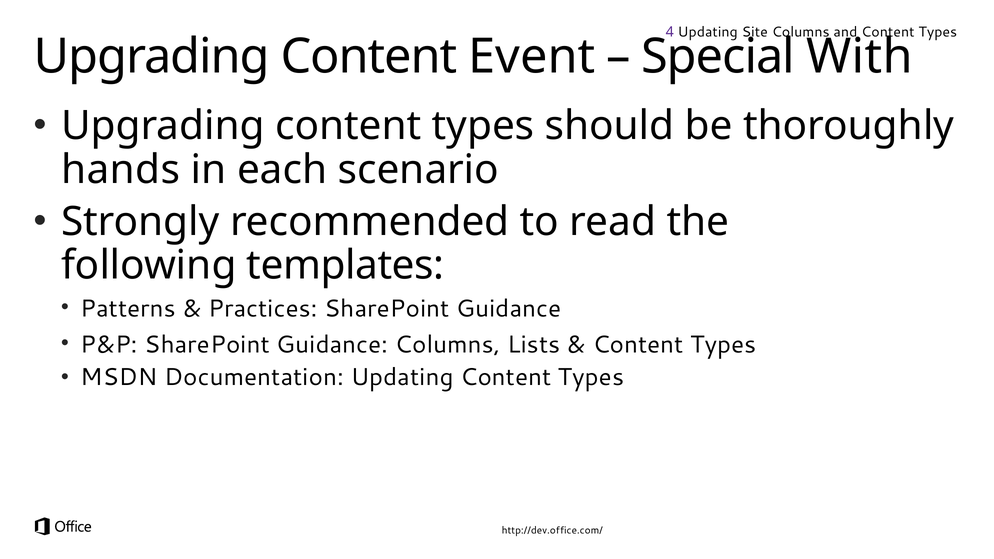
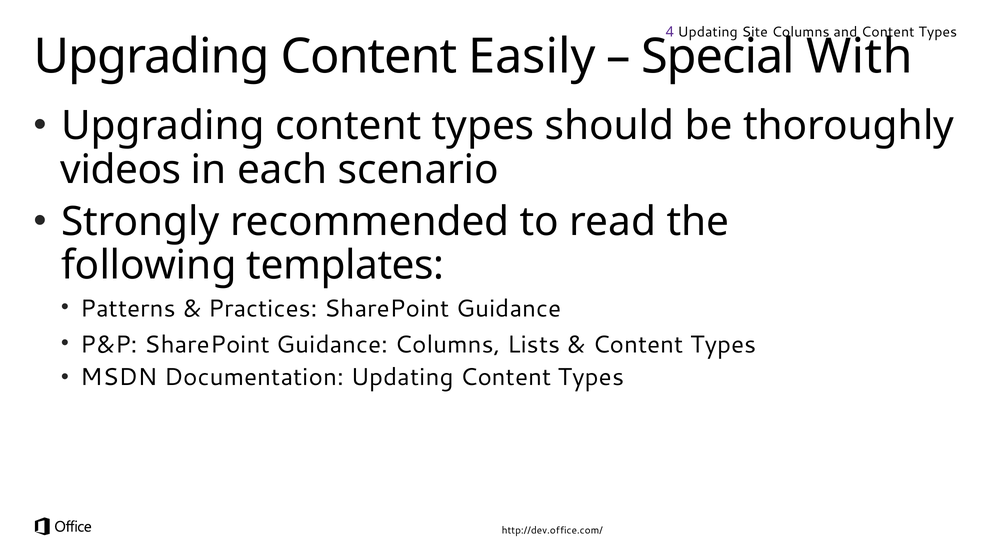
Event: Event -> Easily (532, 57)
hands: hands -> videos (121, 170)
